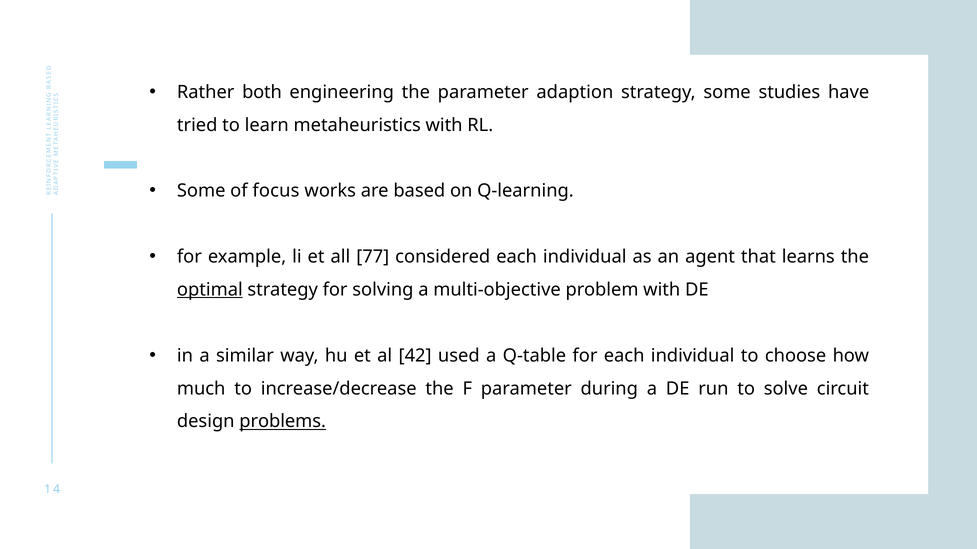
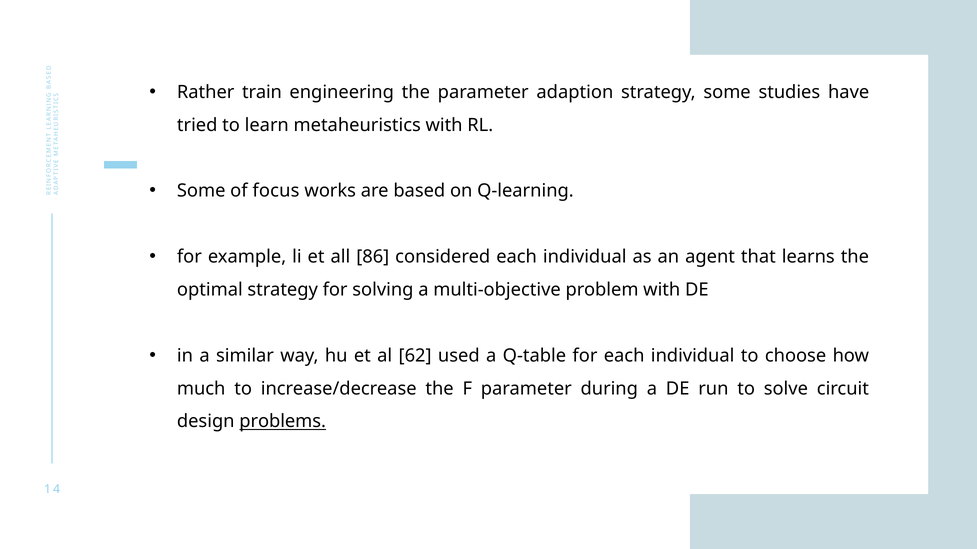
both: both -> train (262, 92)
77: 77 -> 86 (373, 257)
optimal underline: present -> none (210, 290)
42: 42 -> 62 (415, 356)
